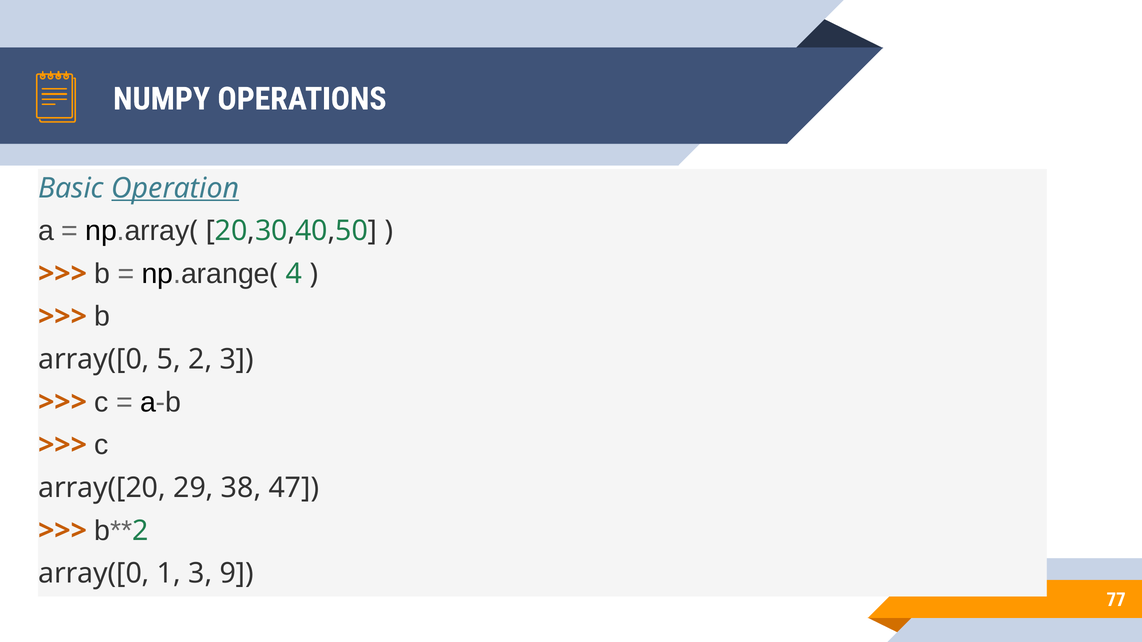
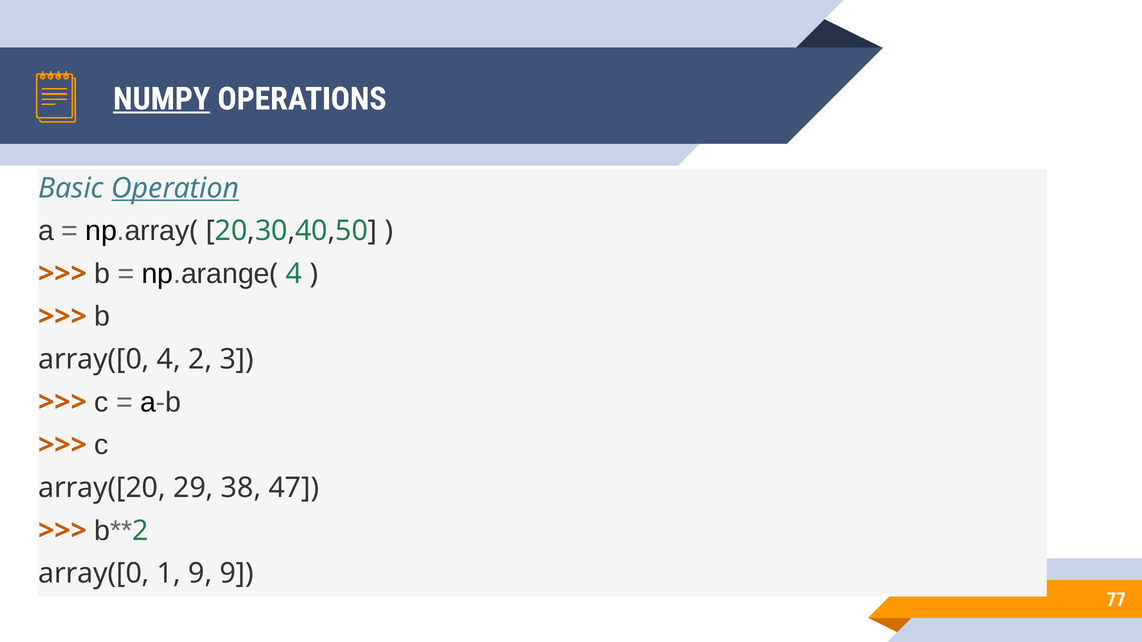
NUMPY underline: none -> present (162, 99)
array([0 5: 5 -> 4 (169, 360)
1 3: 3 -> 9 (200, 574)
